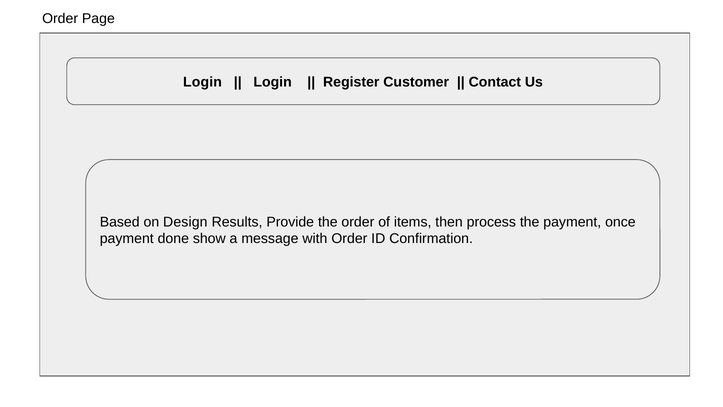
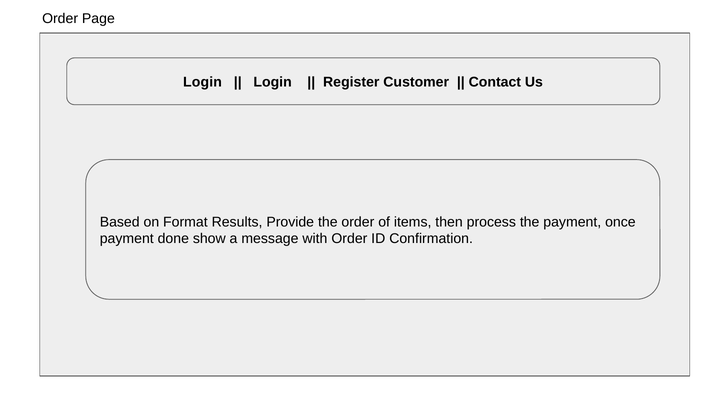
Design: Design -> Format (185, 222)
